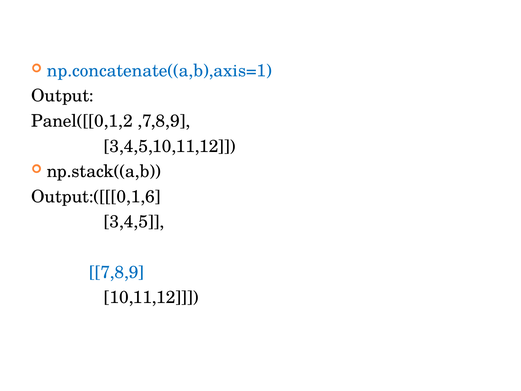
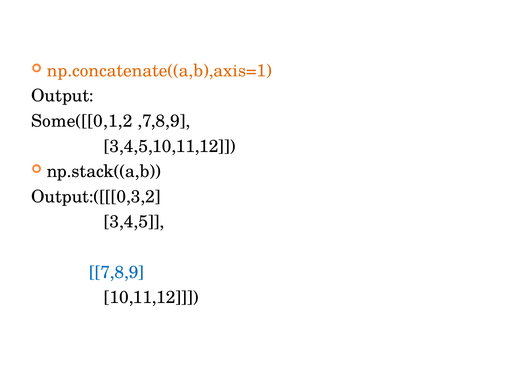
np.concatenate((a,b),axis=1 colour: blue -> orange (159, 71)
Panel([[0,1,2: Panel([[0,1,2 -> Some([[0,1,2 (82, 121)
Output:([[[0,1,6: Output:([[[0,1,6 -> Output:([[[0,3,2 (96, 197)
